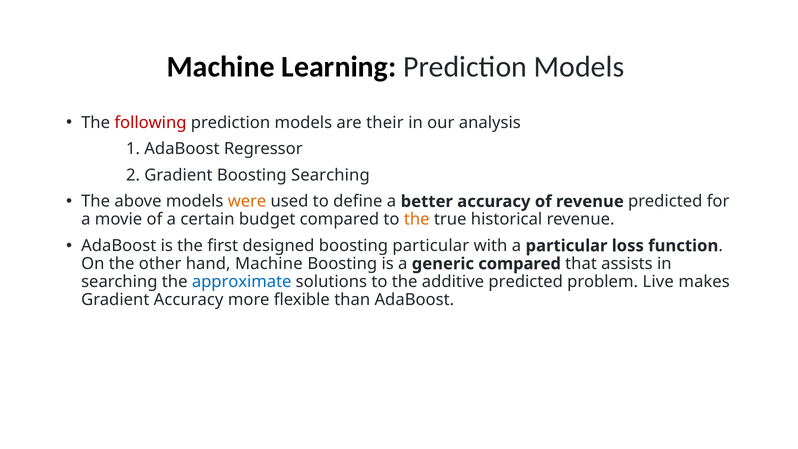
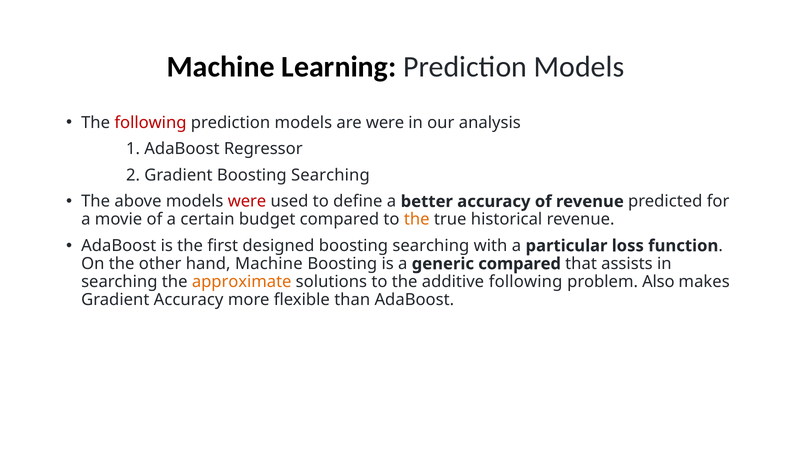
are their: their -> were (385, 123)
were colour: orange -> red (247, 201)
designed boosting particular: particular -> searching (431, 246)
approximate colour: blue -> orange (242, 282)
additive predicted: predicted -> following (526, 282)
Live: Live -> Also (658, 282)
